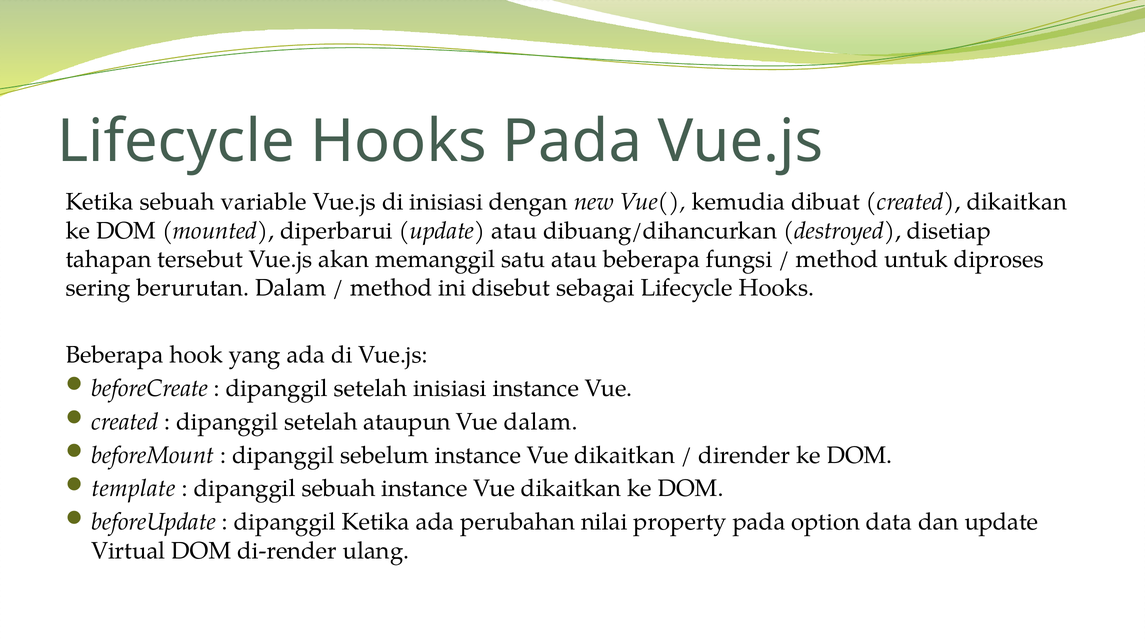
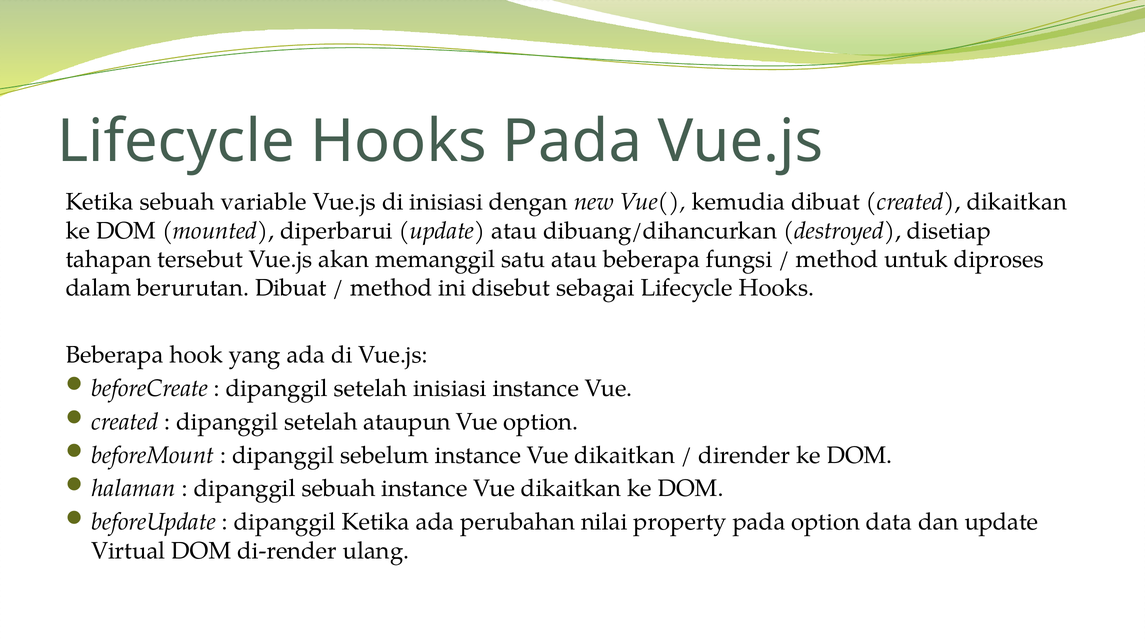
sering: sering -> dalam (98, 288)
berurutan Dalam: Dalam -> Dibuat (291, 288)
Vue dalam: dalam -> option (541, 422)
template: template -> halaman (134, 489)
